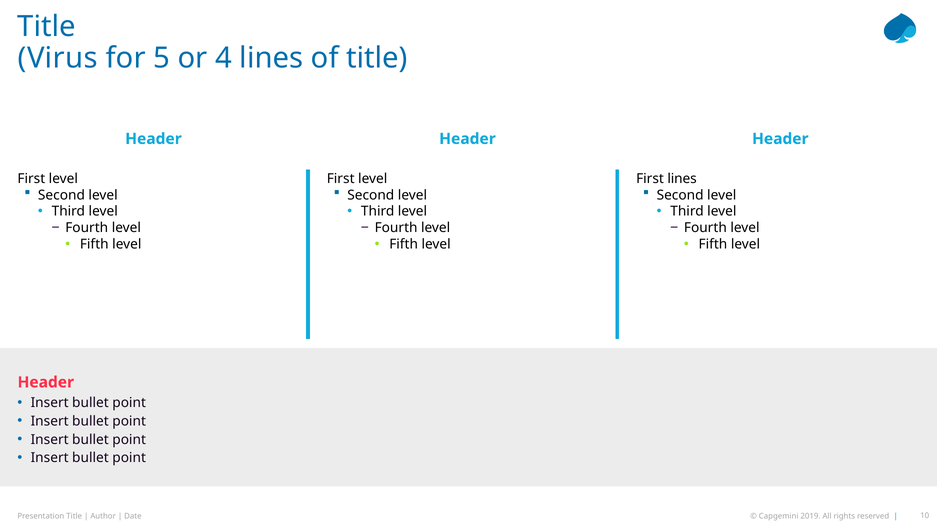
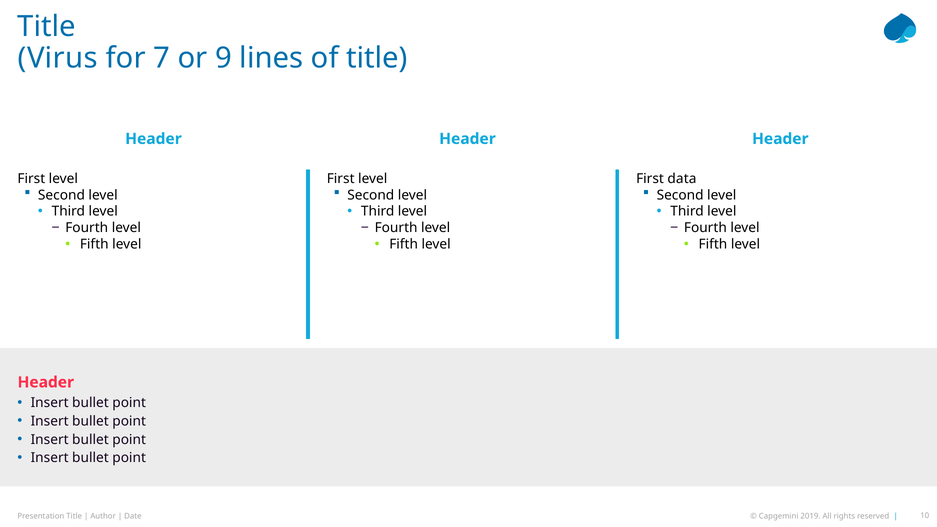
5: 5 -> 7 (162, 58)
4: 4 -> 9 (224, 58)
First lines: lines -> data (682, 179)
